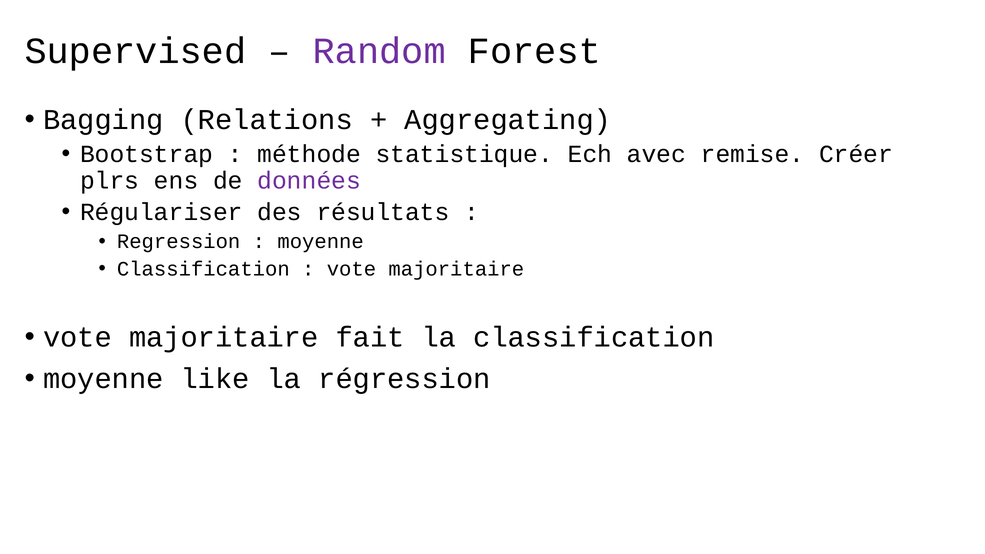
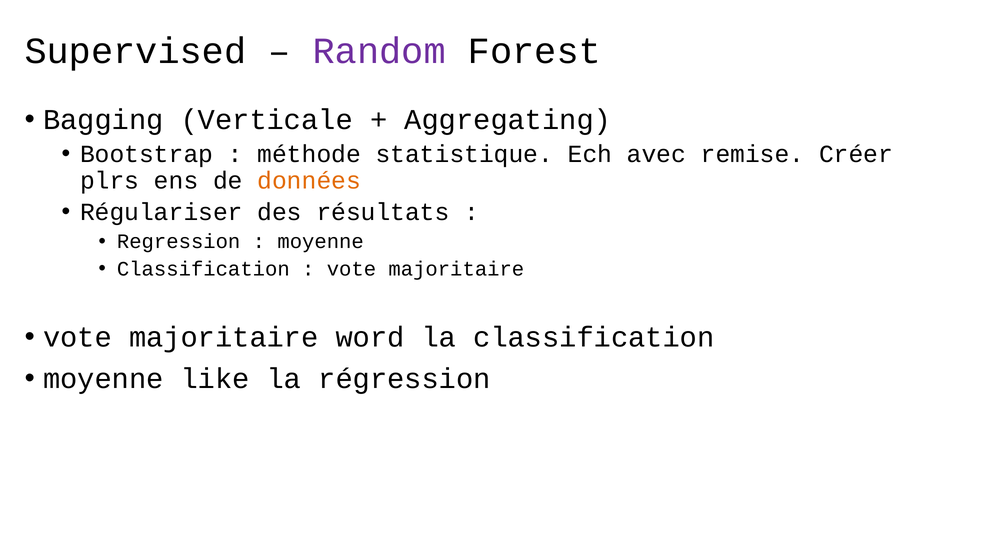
Relations: Relations -> Verticale (267, 120)
données colour: purple -> orange (309, 181)
fait: fait -> word (370, 338)
